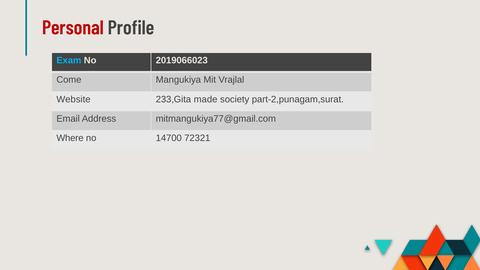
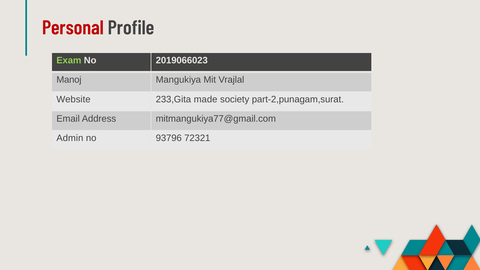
Exam colour: light blue -> light green (69, 60)
Come: Come -> Manoj (69, 80)
Where: Where -> Admin (70, 138)
14700: 14700 -> 93796 (169, 138)
